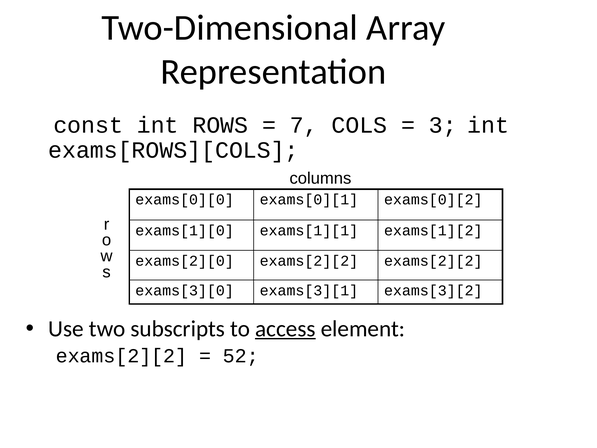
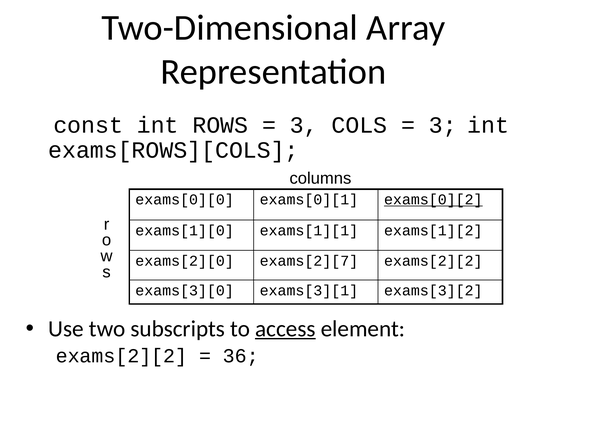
7: 7 -> 3 (304, 125)
exams[0][2 underline: none -> present (433, 200)
exams[2][0 exams[2][2: exams[2][2 -> exams[2][7 (309, 261)
52: 52 -> 36 (241, 356)
